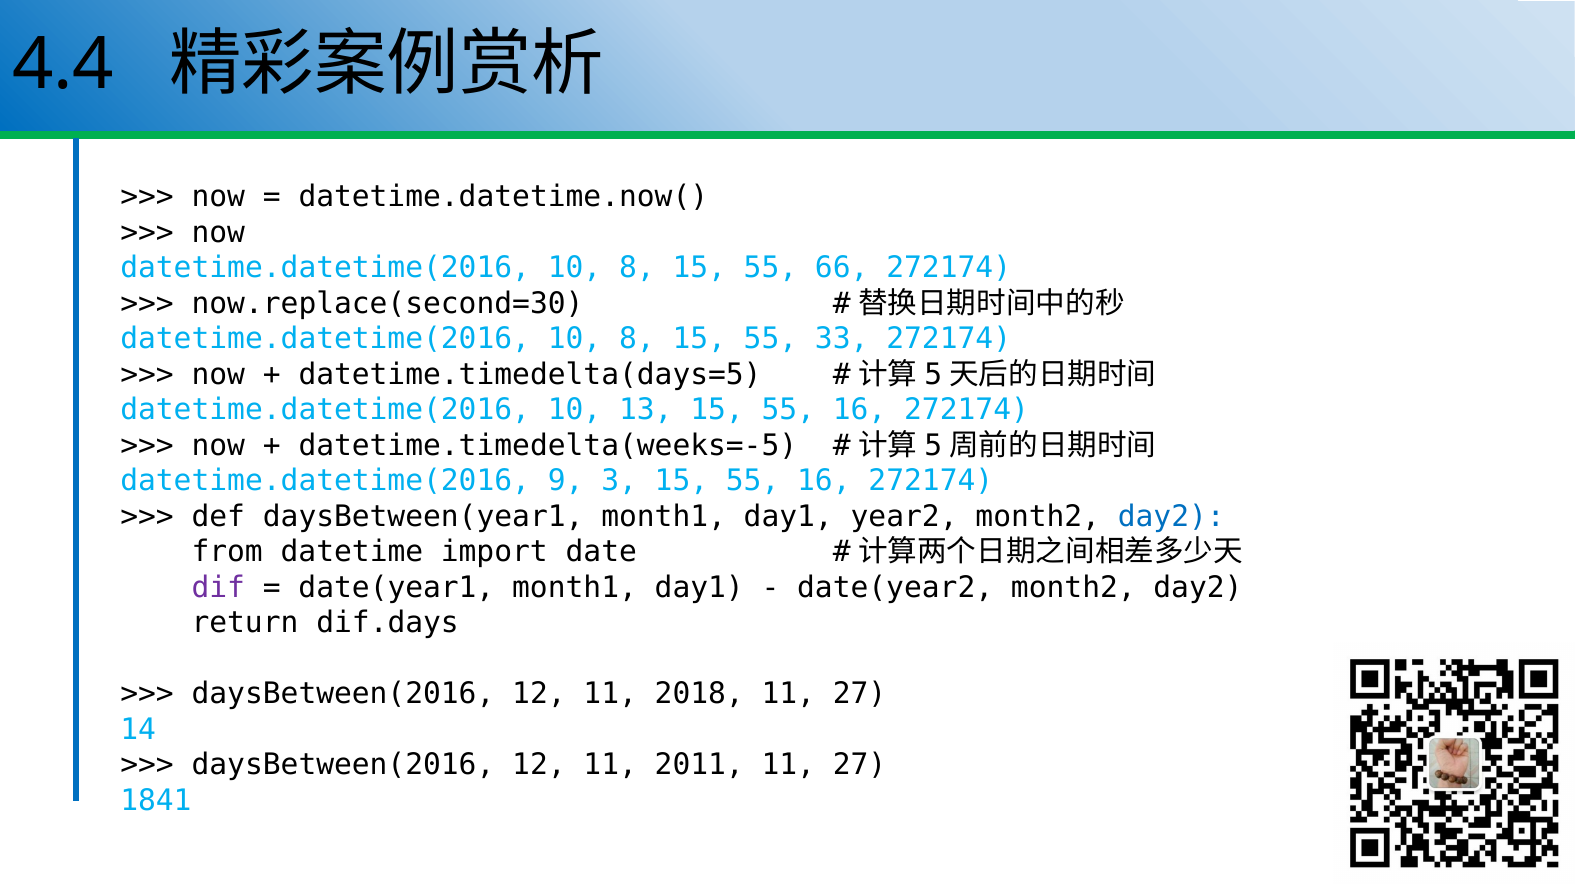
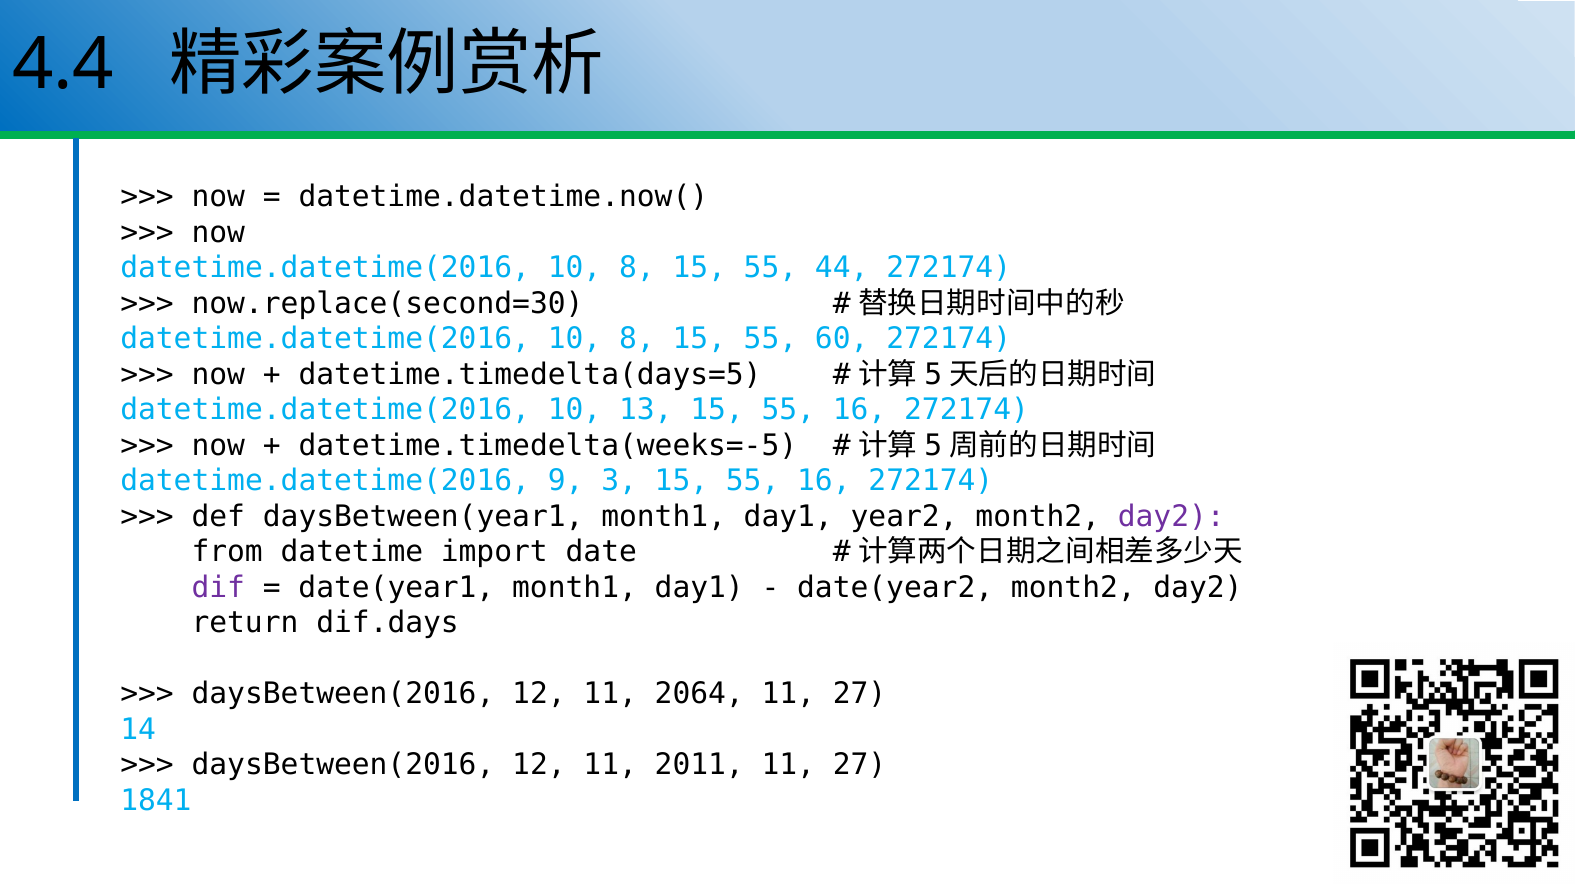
66: 66 -> 44 (842, 268)
33: 33 -> 60 (842, 339)
day2 colour: blue -> purple (1171, 517)
2018: 2018 -> 2064 (699, 694)
